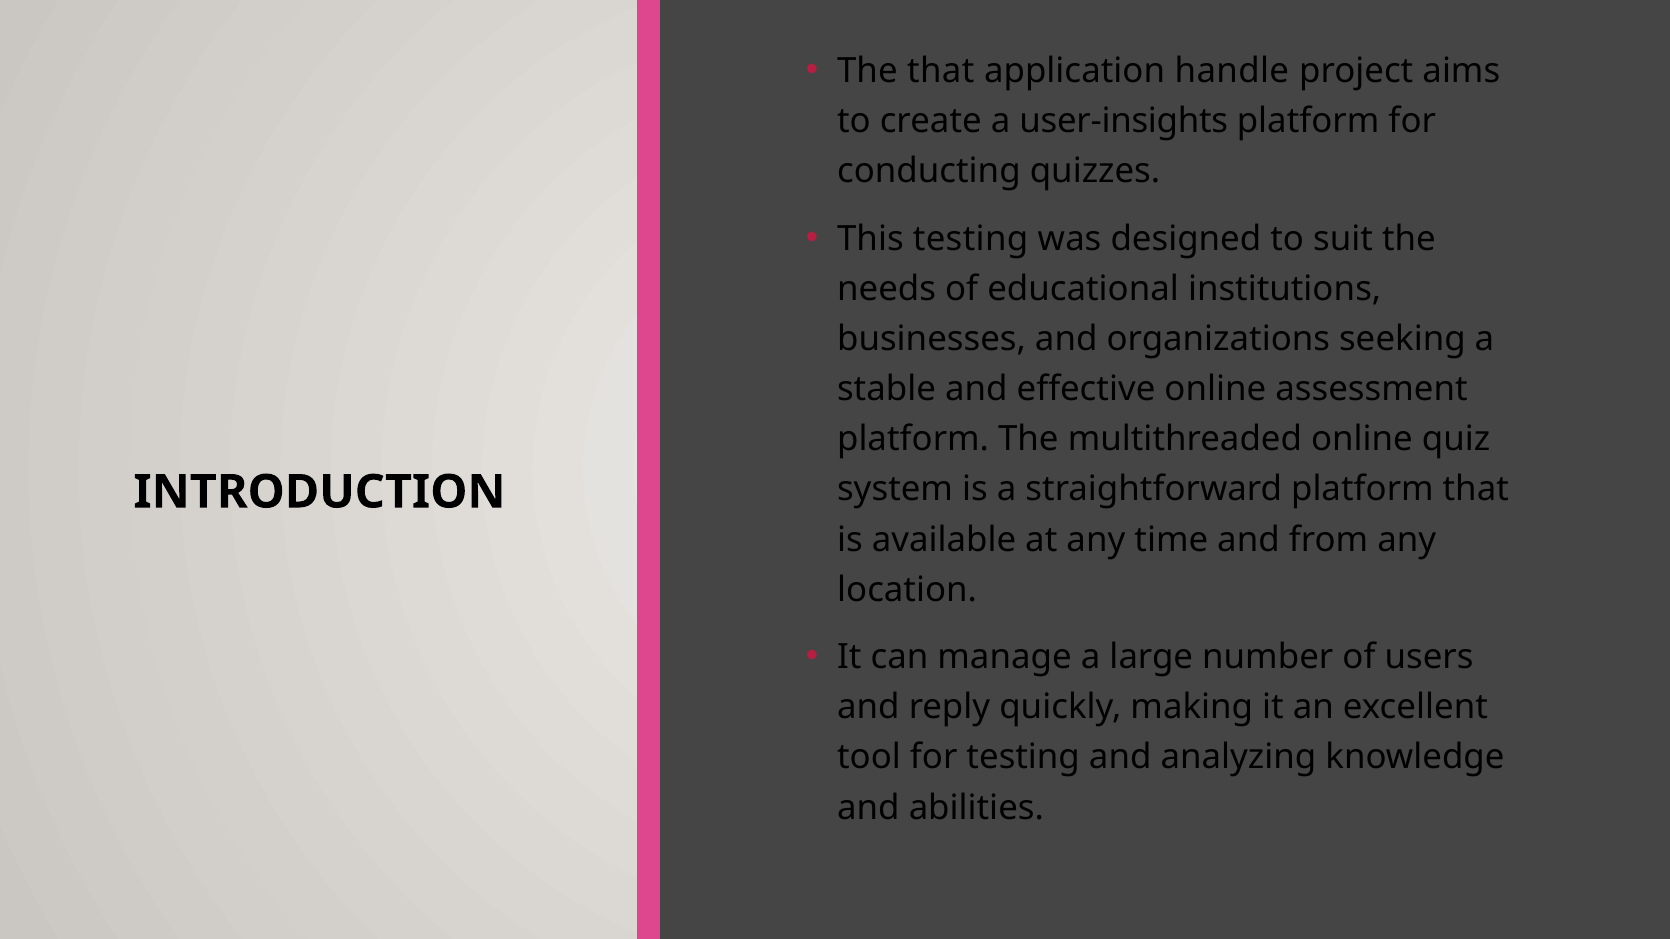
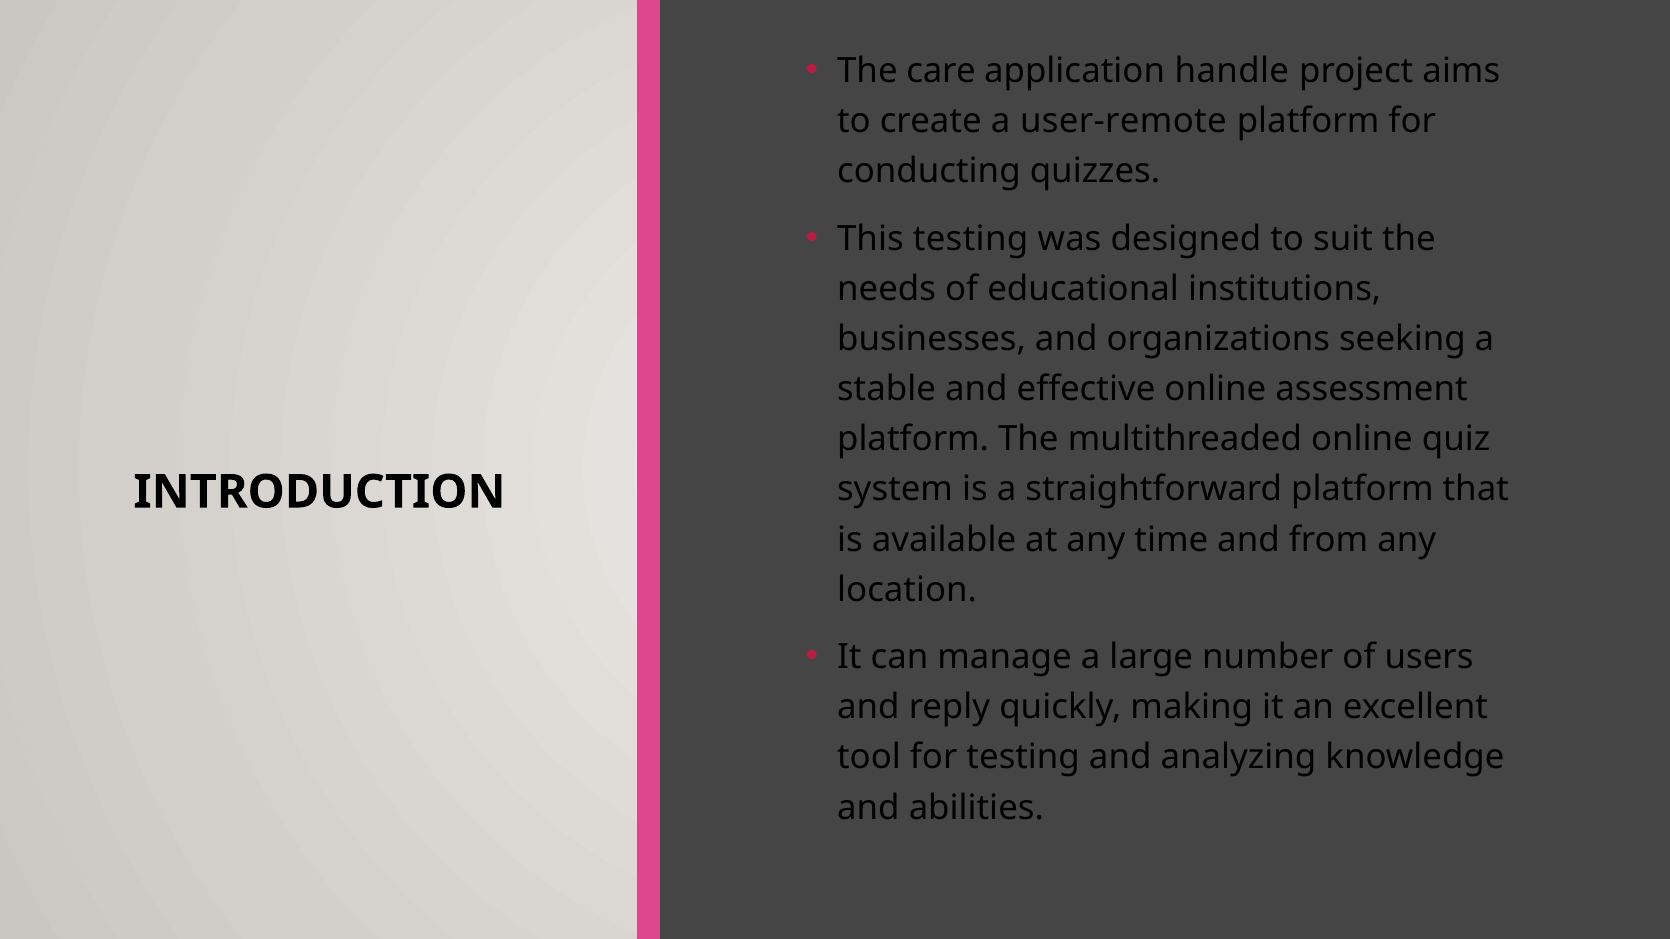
The that: that -> care (941, 71)
user-insights: user-insights -> user-remote (1123, 121)
